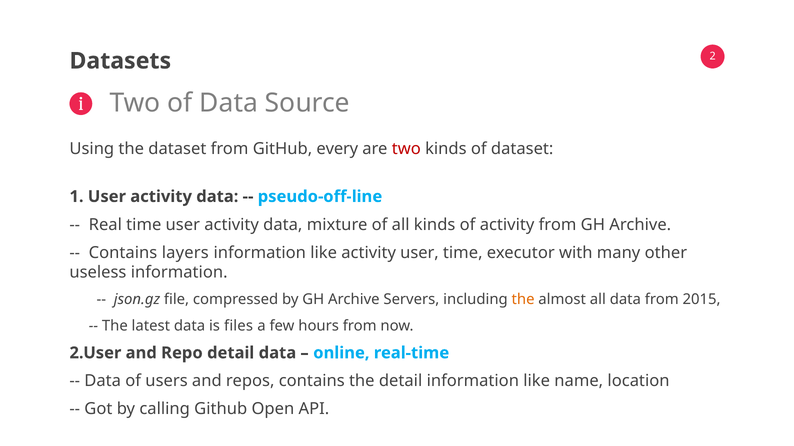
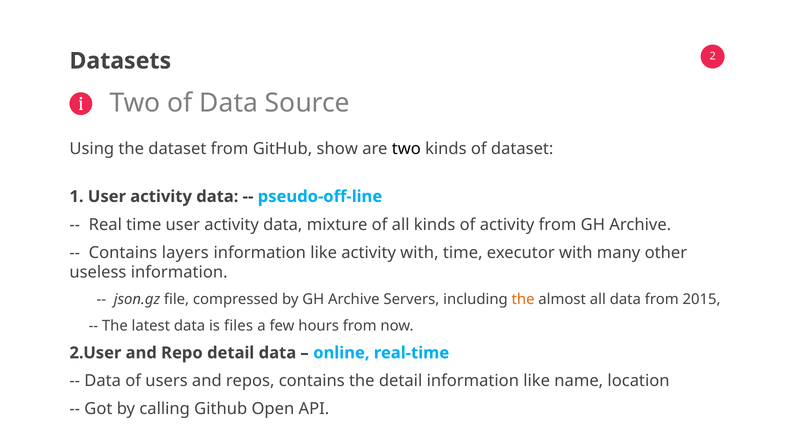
every: every -> show (337, 149)
two colour: red -> black (406, 149)
activity user: user -> with (419, 253)
